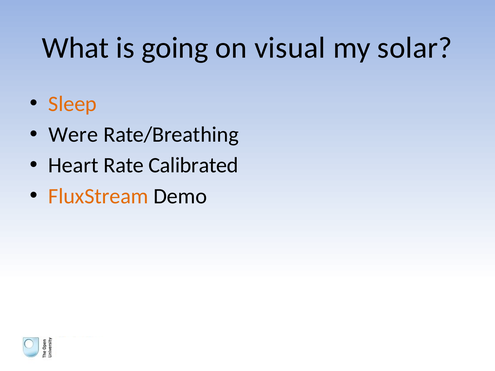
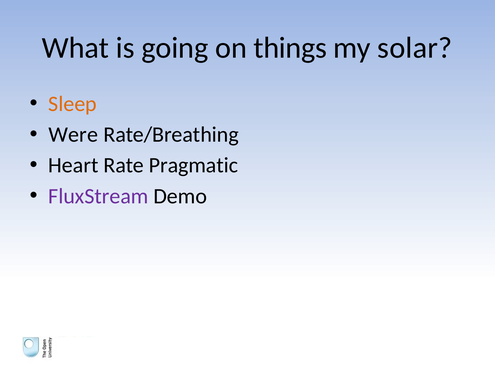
visual: visual -> things (290, 48)
Calibrated: Calibrated -> Pragmatic (193, 165)
FluxStream colour: orange -> purple (98, 196)
